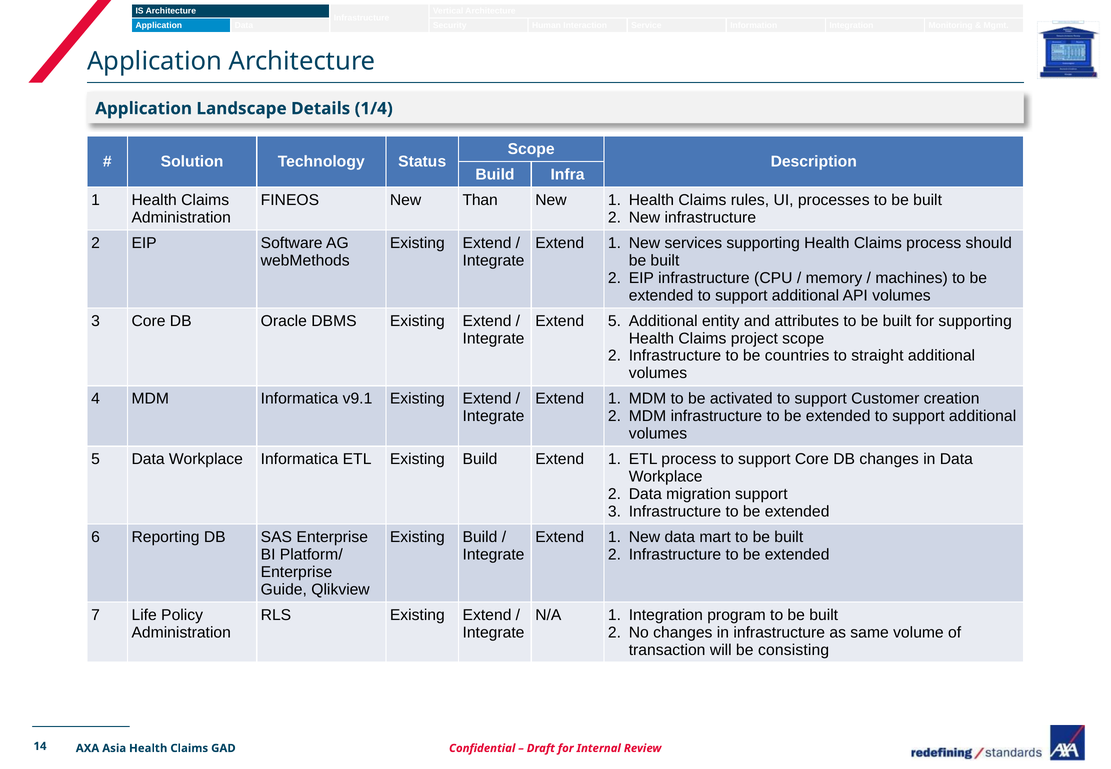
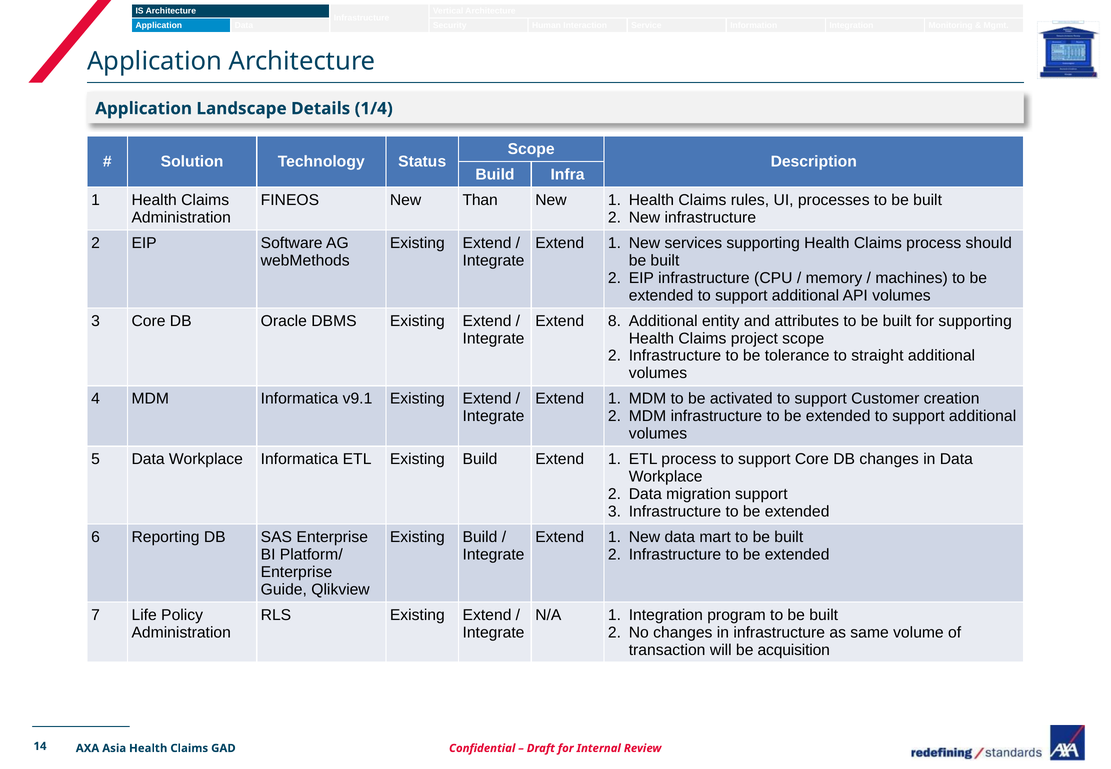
Extend 5: 5 -> 8 (614, 321)
countries: countries -> tolerance (797, 356)
consisting: consisting -> acquisition (794, 650)
